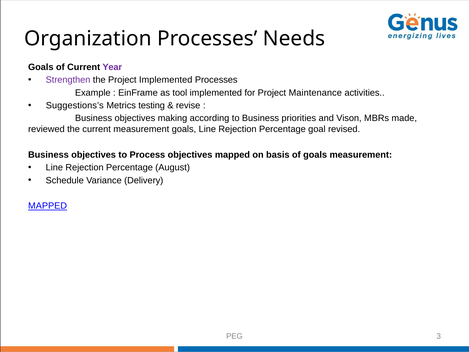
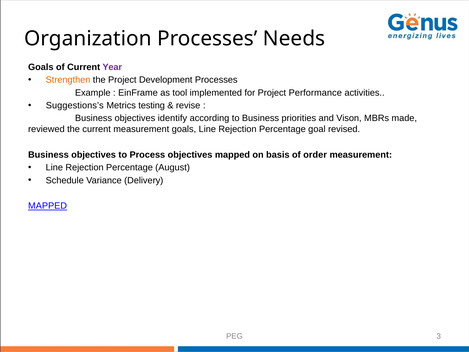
Strengthen colour: purple -> orange (68, 80)
Project Implemented: Implemented -> Development (166, 80)
Maintenance: Maintenance -> Performance (315, 93)
making: making -> identify (172, 118)
of goals: goals -> order (315, 155)
